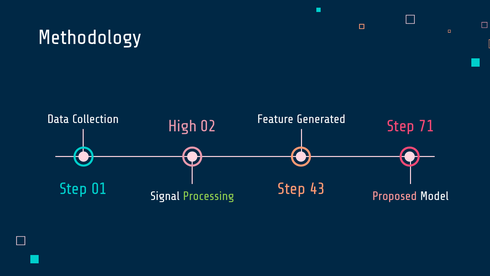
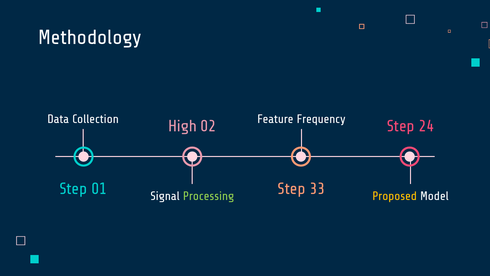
Generated: Generated -> Frequency (321, 119)
71: 71 -> 24 (427, 126)
43: 43 -> 33 (317, 188)
Proposed colour: pink -> yellow (395, 196)
